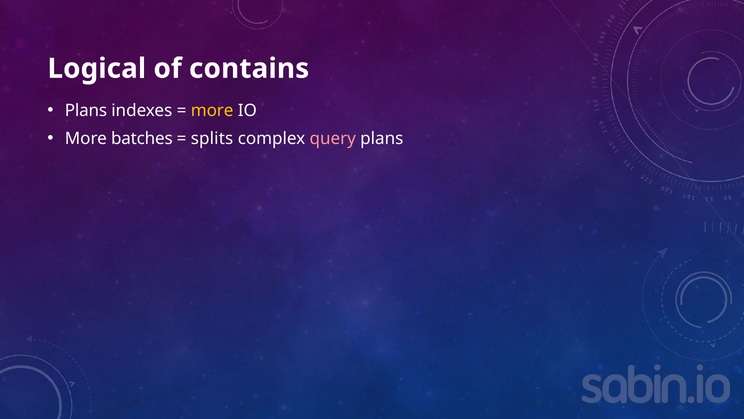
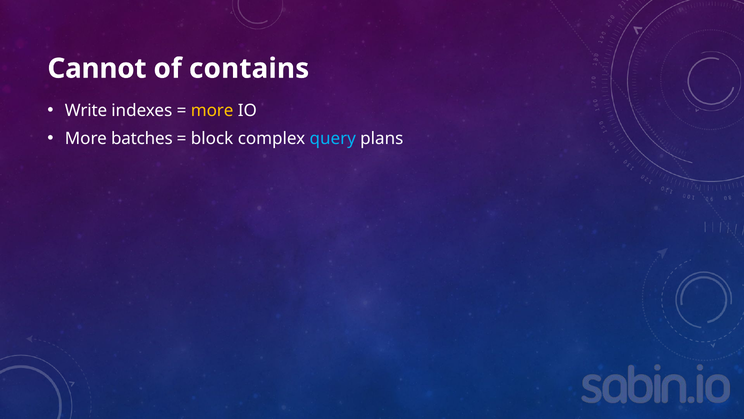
Logical: Logical -> Cannot (97, 68)
Plans: Plans -> Write (86, 110)
splits: splits -> block (212, 139)
query colour: pink -> light blue (333, 139)
